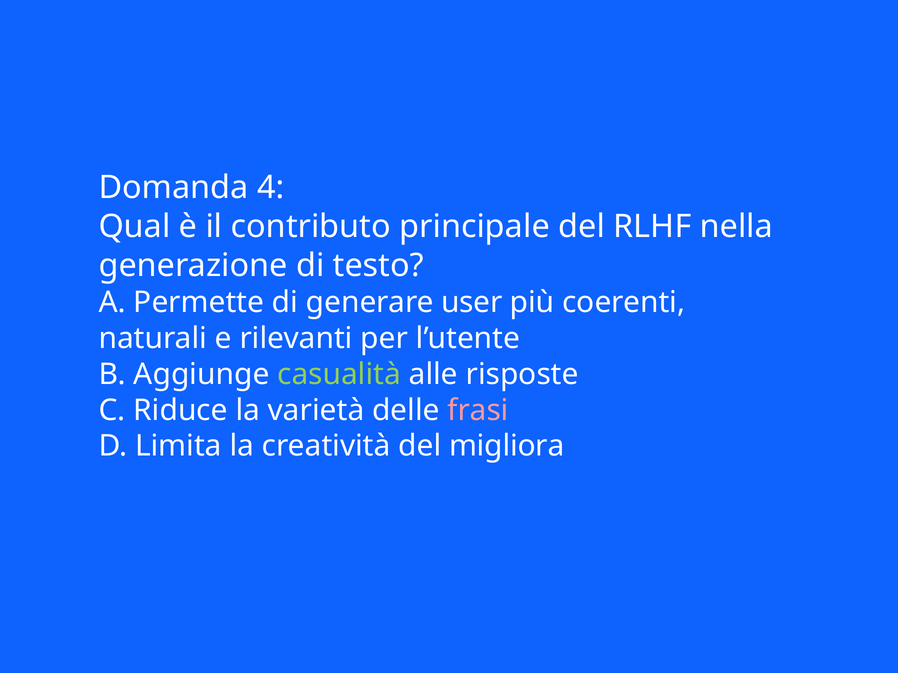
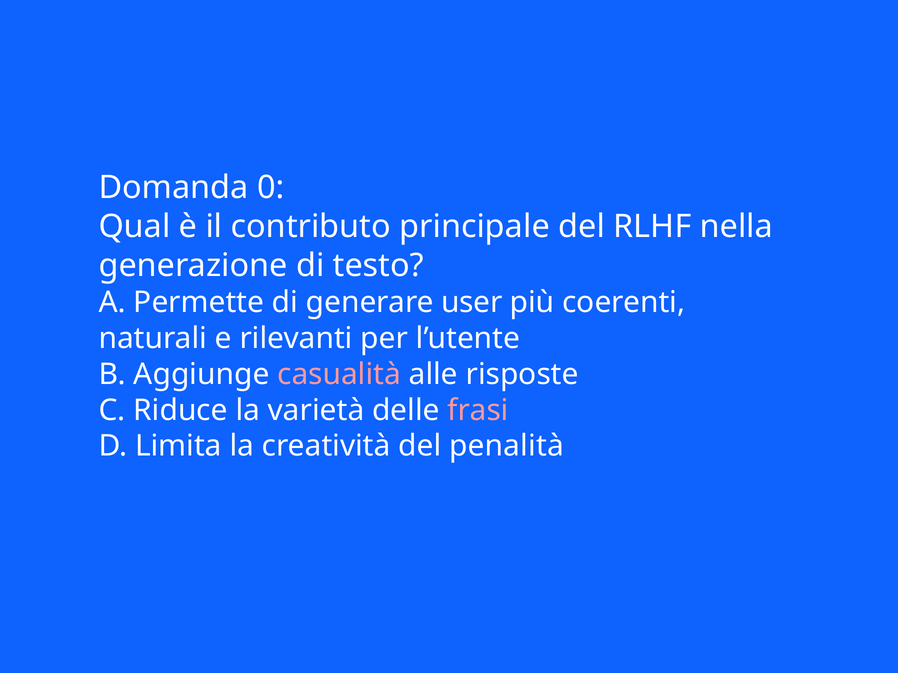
4: 4 -> 0 (271, 188)
casualità colour: light green -> pink (339, 375)
migliora: migliora -> penalità (507, 446)
